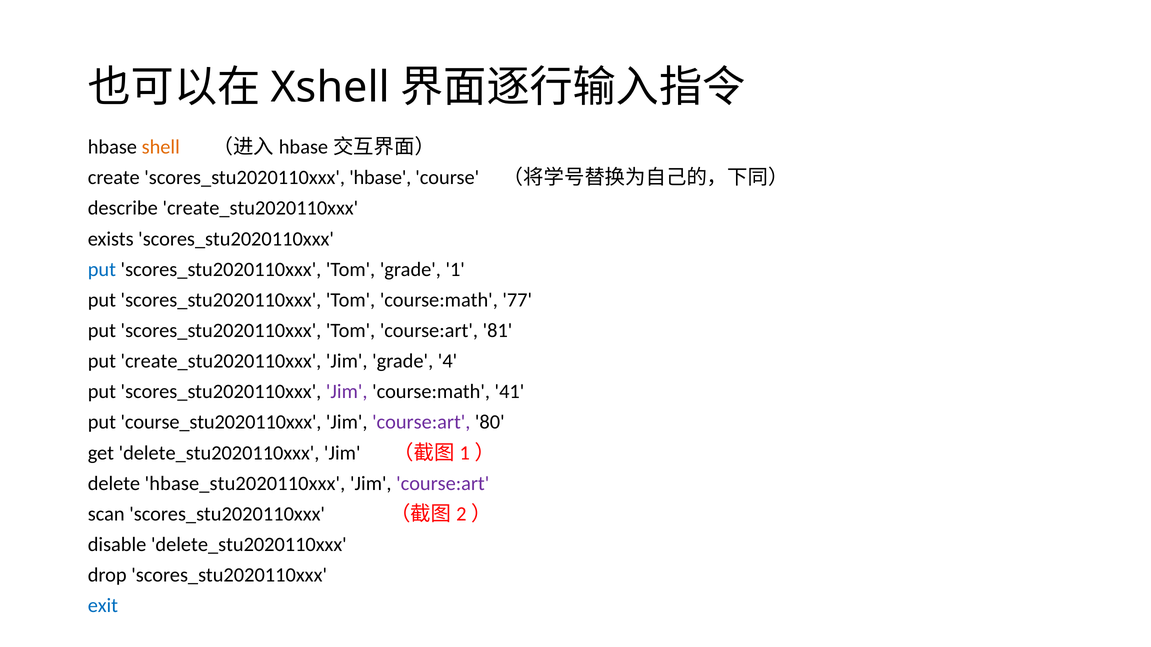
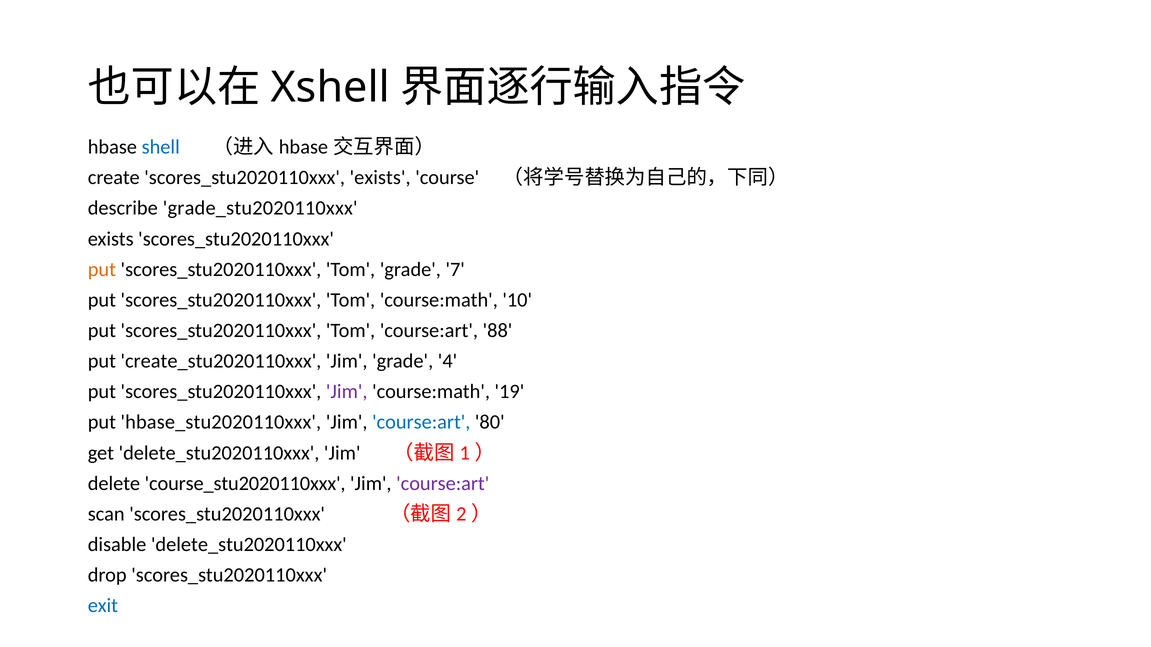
shell colour: orange -> blue (161, 147)
scores_stu2020110xxx hbase: hbase -> exists (380, 178)
describe create_stu2020110xxx: create_stu2020110xxx -> grade_stu2020110xxx (260, 208)
put colour: blue -> orange (102, 270)
1: 1 -> 7 (455, 270)
77: 77 -> 10 (517, 300)
81: 81 -> 88 (497, 331)
41: 41 -> 19 (509, 392)
course_stu2020110xxx: course_stu2020110xxx -> hbase_stu2020110xxx (221, 423)
course:art colour: purple -> blue (421, 423)
hbase_stu2020110xxx: hbase_stu2020110xxx -> course_stu2020110xxx (245, 484)
